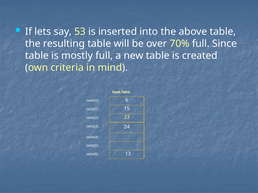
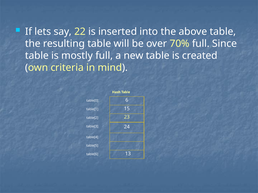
53: 53 -> 22 (80, 32)
